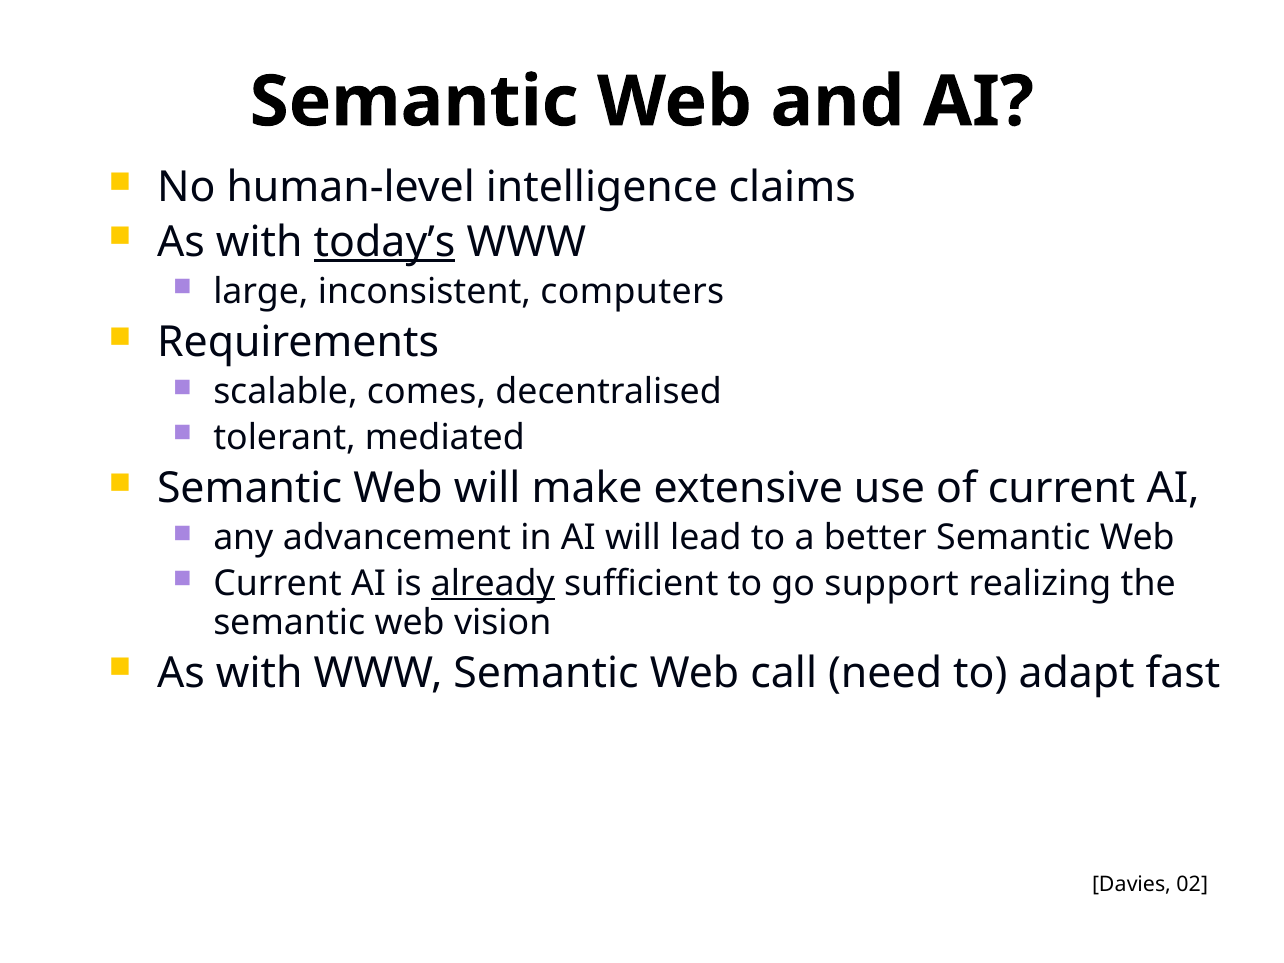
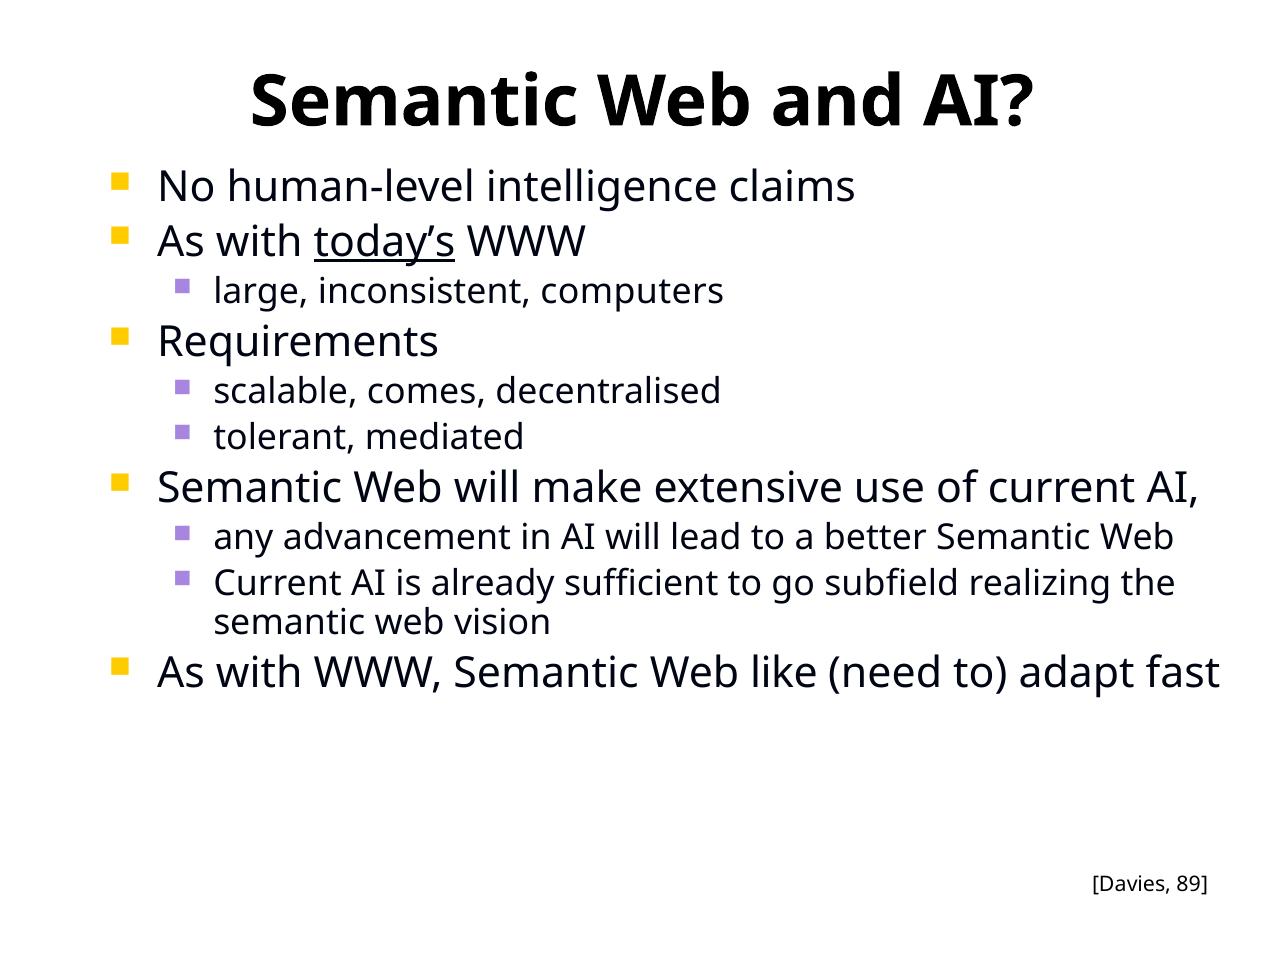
already underline: present -> none (493, 584)
support: support -> subfield (892, 584)
call: call -> like (784, 673)
02: 02 -> 89 (1192, 884)
